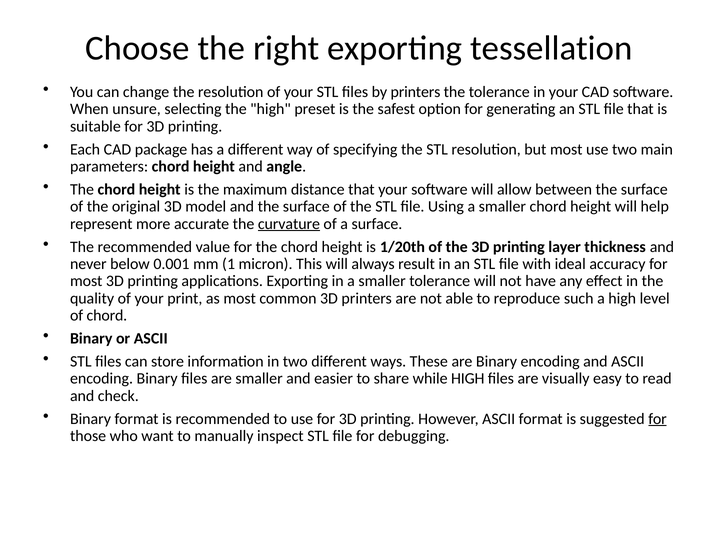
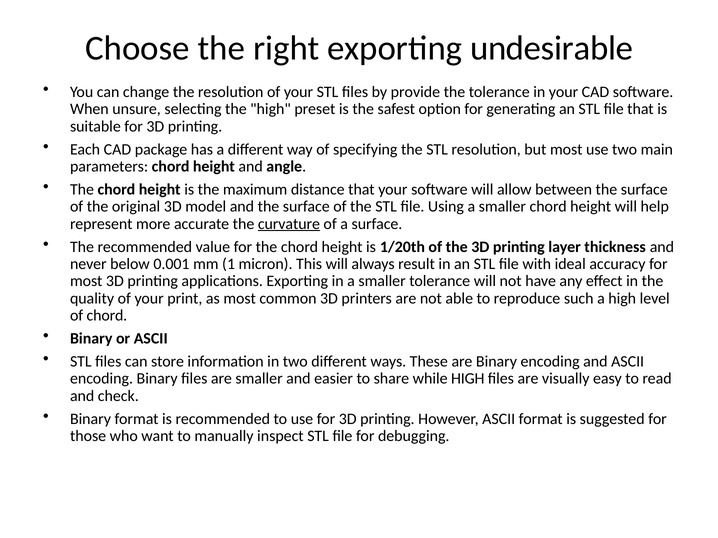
tessellation: tessellation -> undesirable (552, 49)
by printers: printers -> provide (415, 92)
for underline: present -> none (658, 419)
